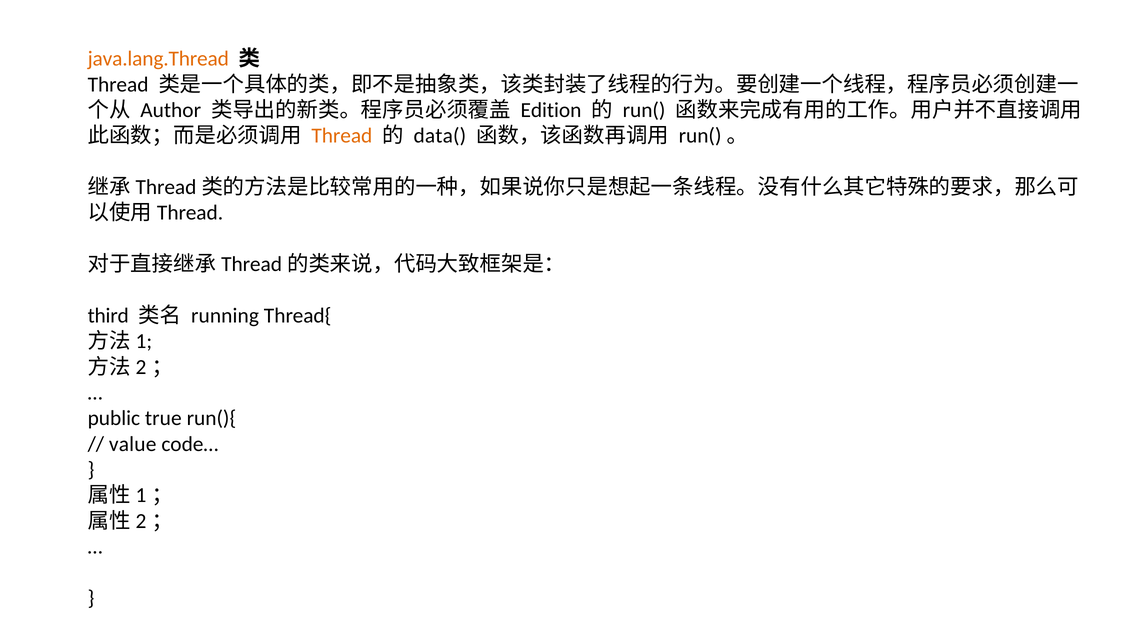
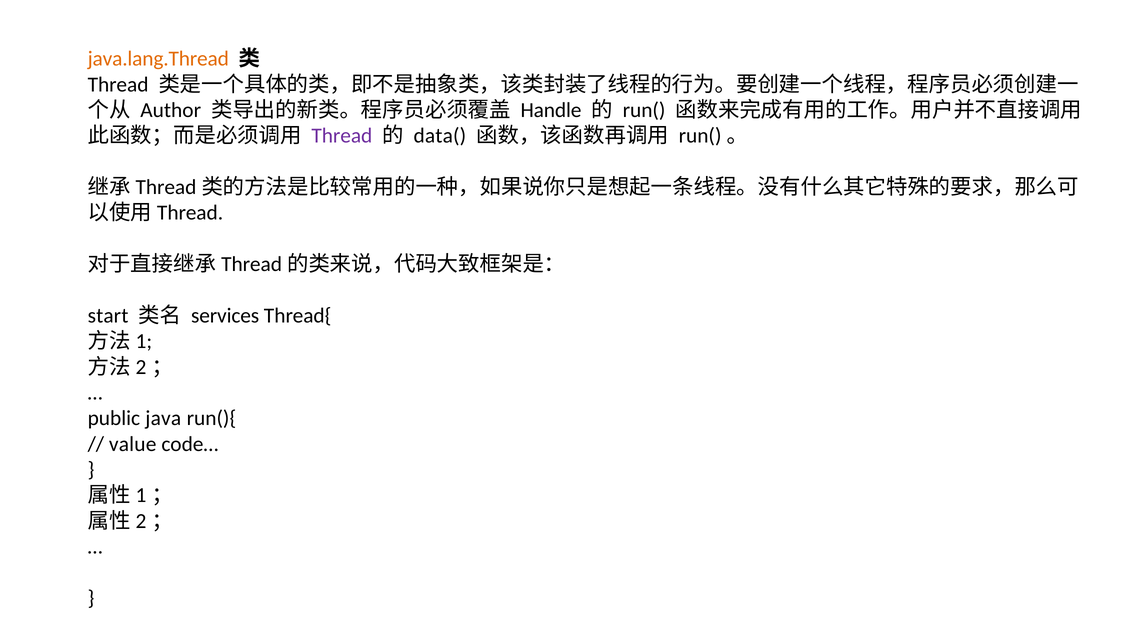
Edition: Edition -> Handle (551, 110)
Thread colour: orange -> purple (342, 136)
third: third -> start (108, 315)
running: running -> services (225, 315)
true: true -> java (163, 418)
